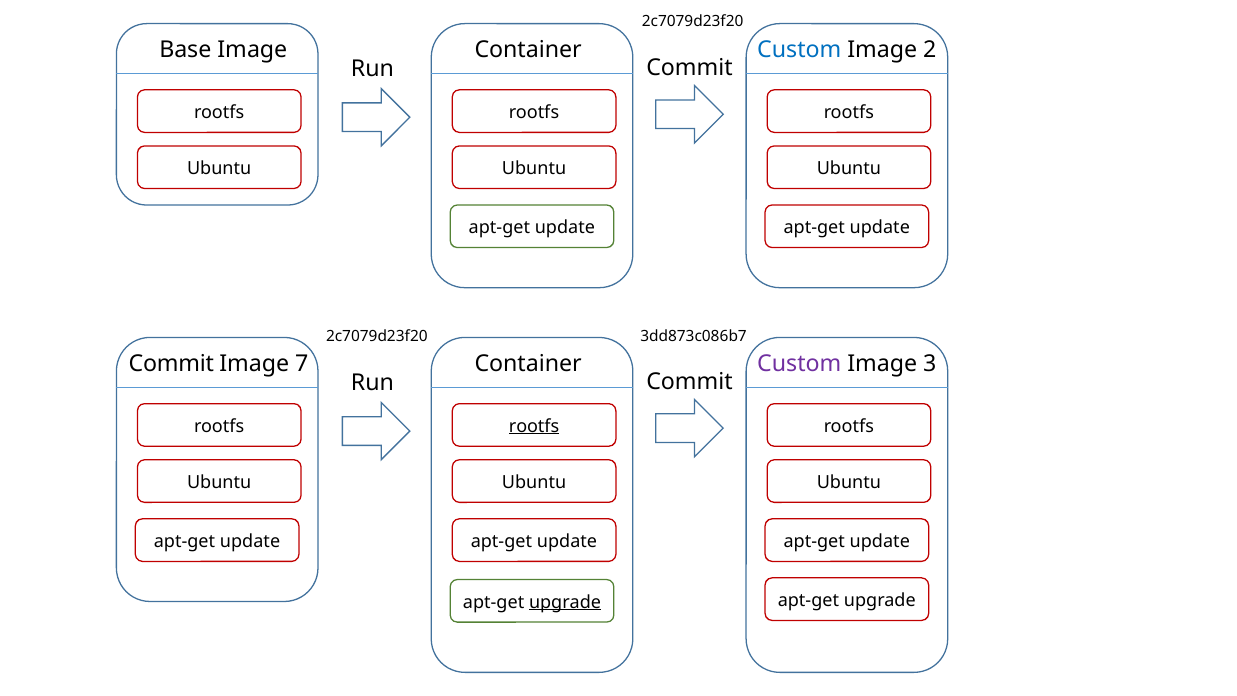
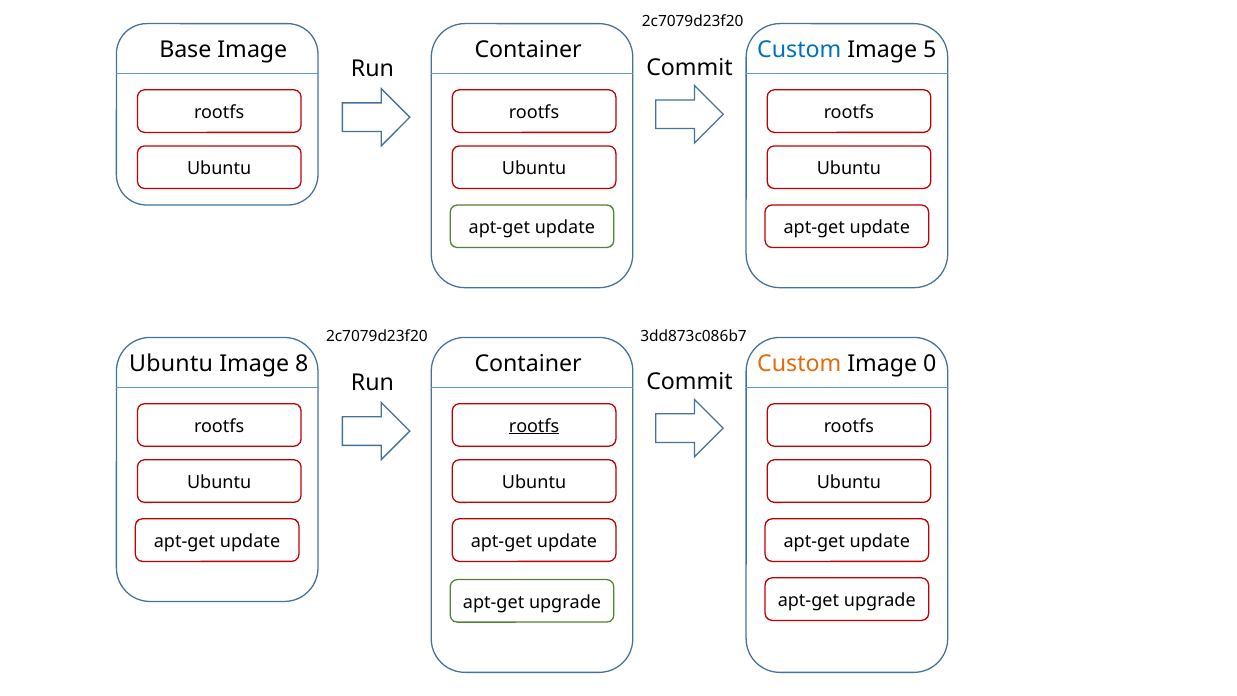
2: 2 -> 5 (930, 50)
Commit: Commit -> Ubuntu (171, 364)
7: 7 -> 8 (302, 364)
Custom colour: purple -> orange (799, 364)
3: 3 -> 0 (930, 364)
upgrade underline: present -> none (565, 602)
